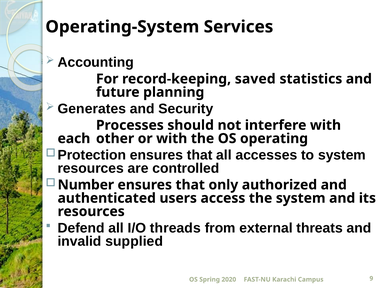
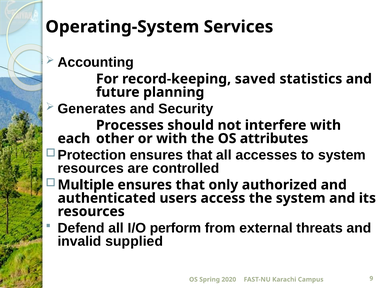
operating: operating -> attributes (274, 139)
Number: Number -> Multiple (86, 185)
threads: threads -> perform (176, 228)
